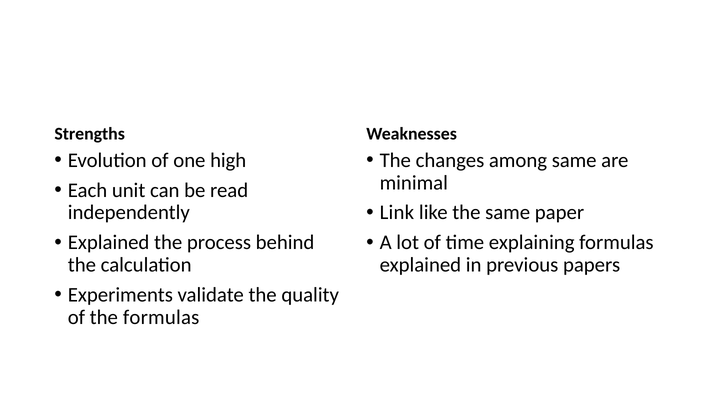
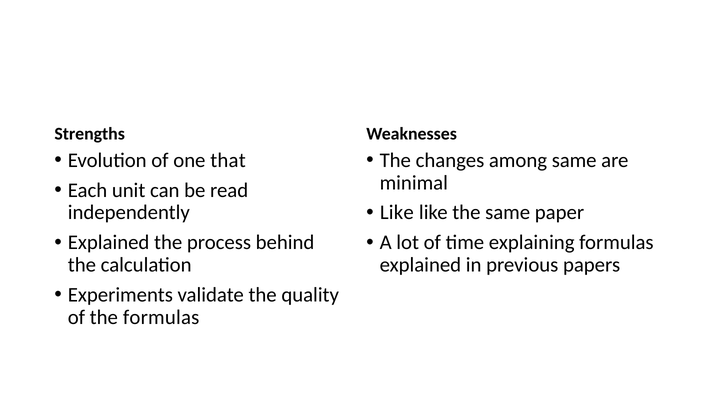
high: high -> that (228, 160)
Link: Link -> Like (397, 213)
